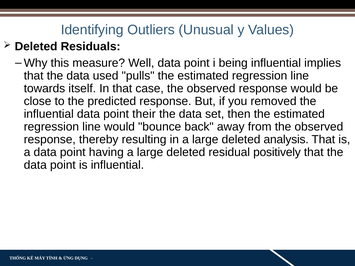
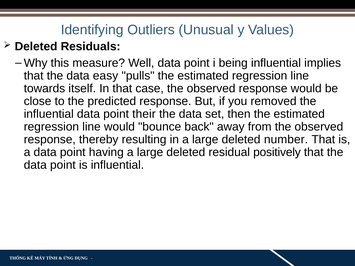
used: used -> easy (106, 76)
analysis: analysis -> number (286, 140)
